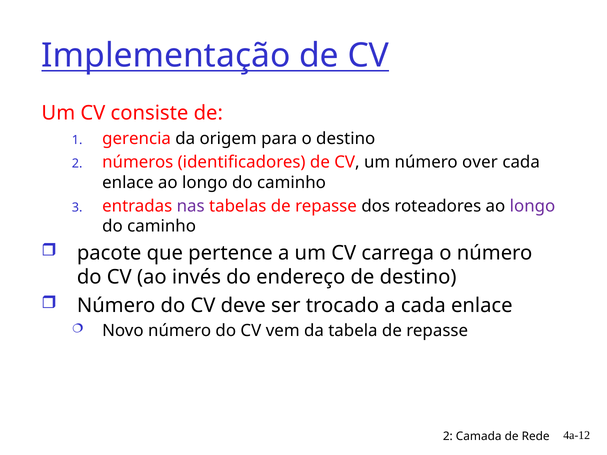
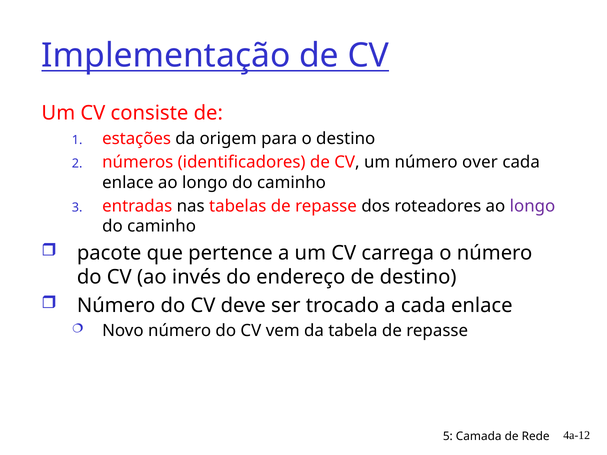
gerencia: gerencia -> estações (137, 139)
nas colour: purple -> black (191, 206)
2: 2 -> 5 (448, 437)
